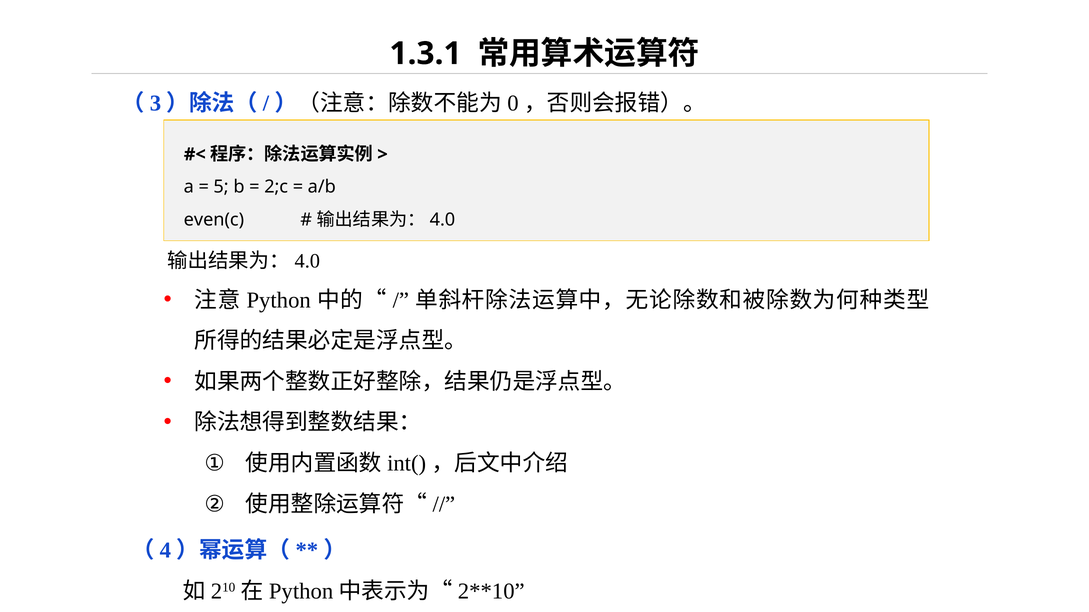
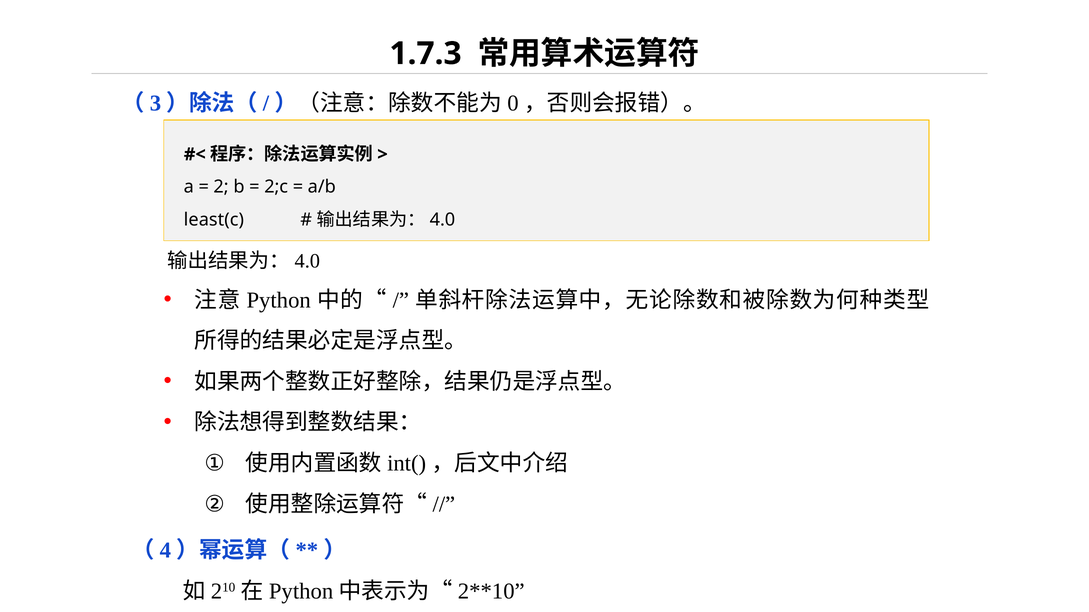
1.3.1: 1.3.1 -> 1.7.3 (426, 54)
5: 5 -> 2 (221, 187)
even(c: even(c -> least(c (214, 220)
